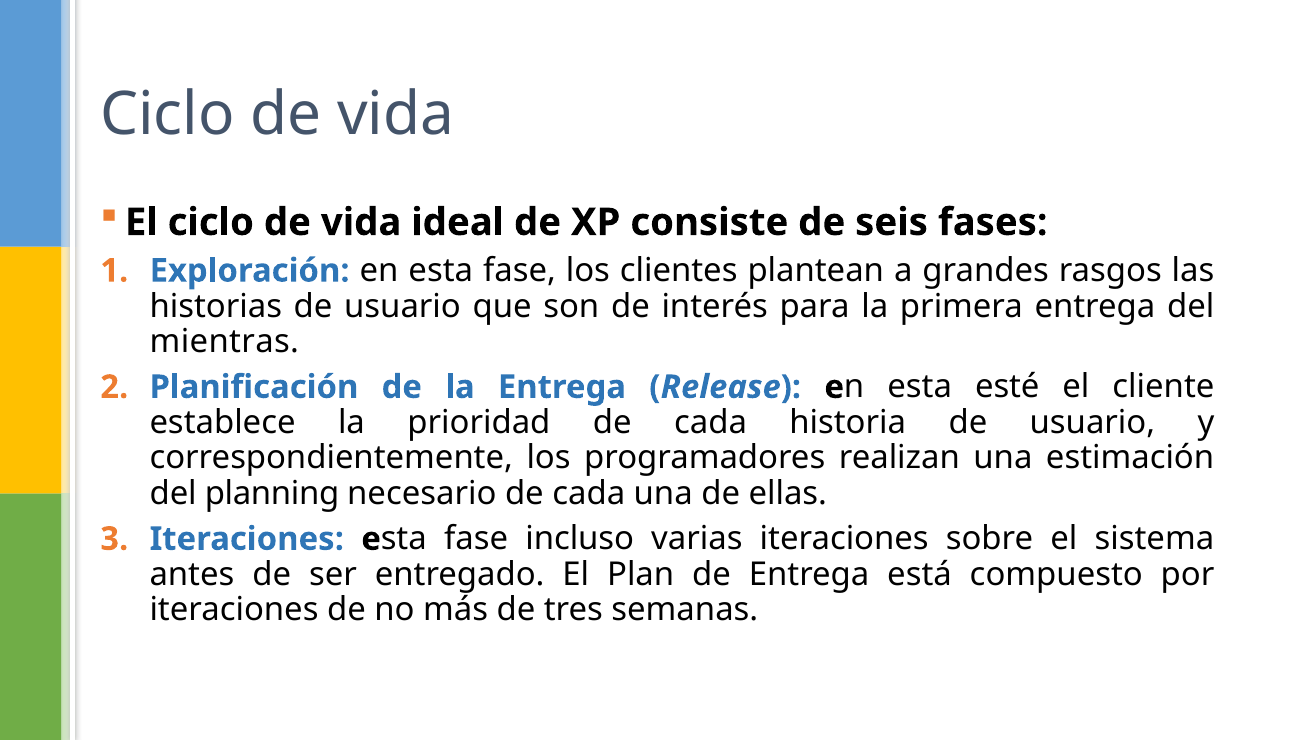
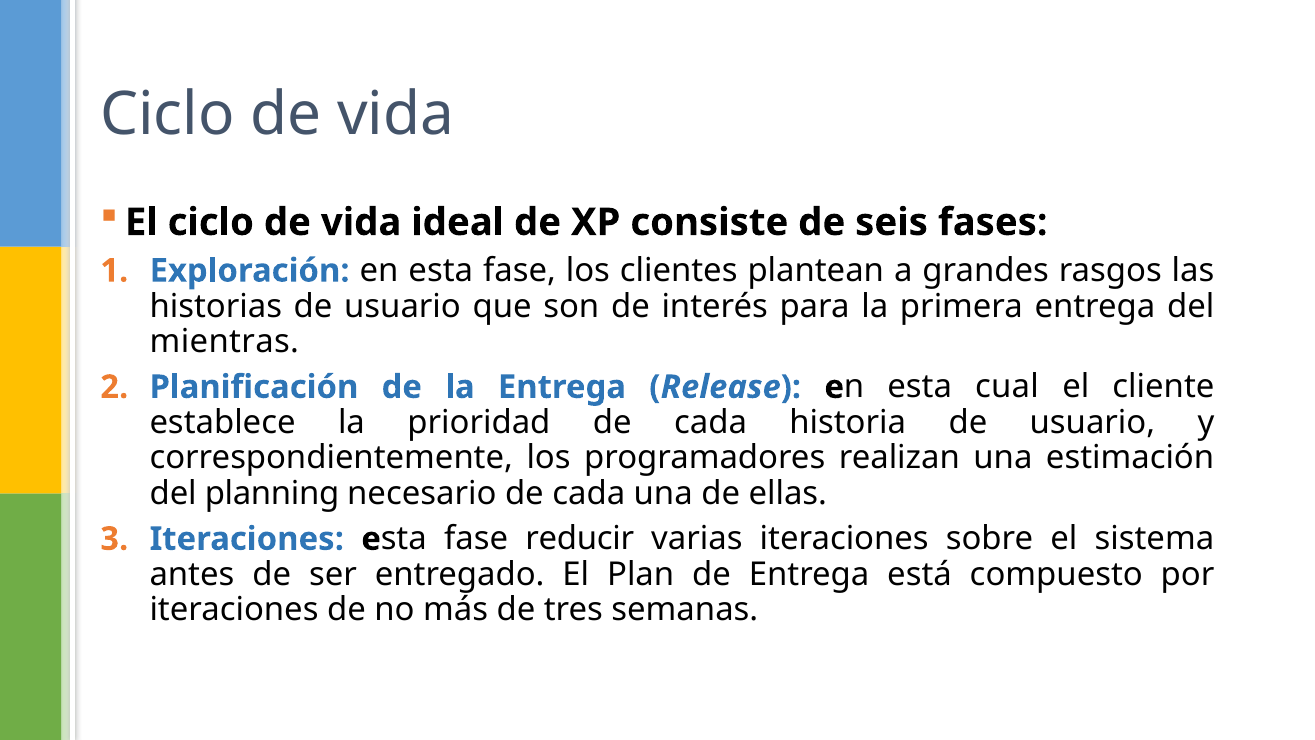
esté: esté -> cual (1007, 387)
incluso: incluso -> reducir (580, 539)
